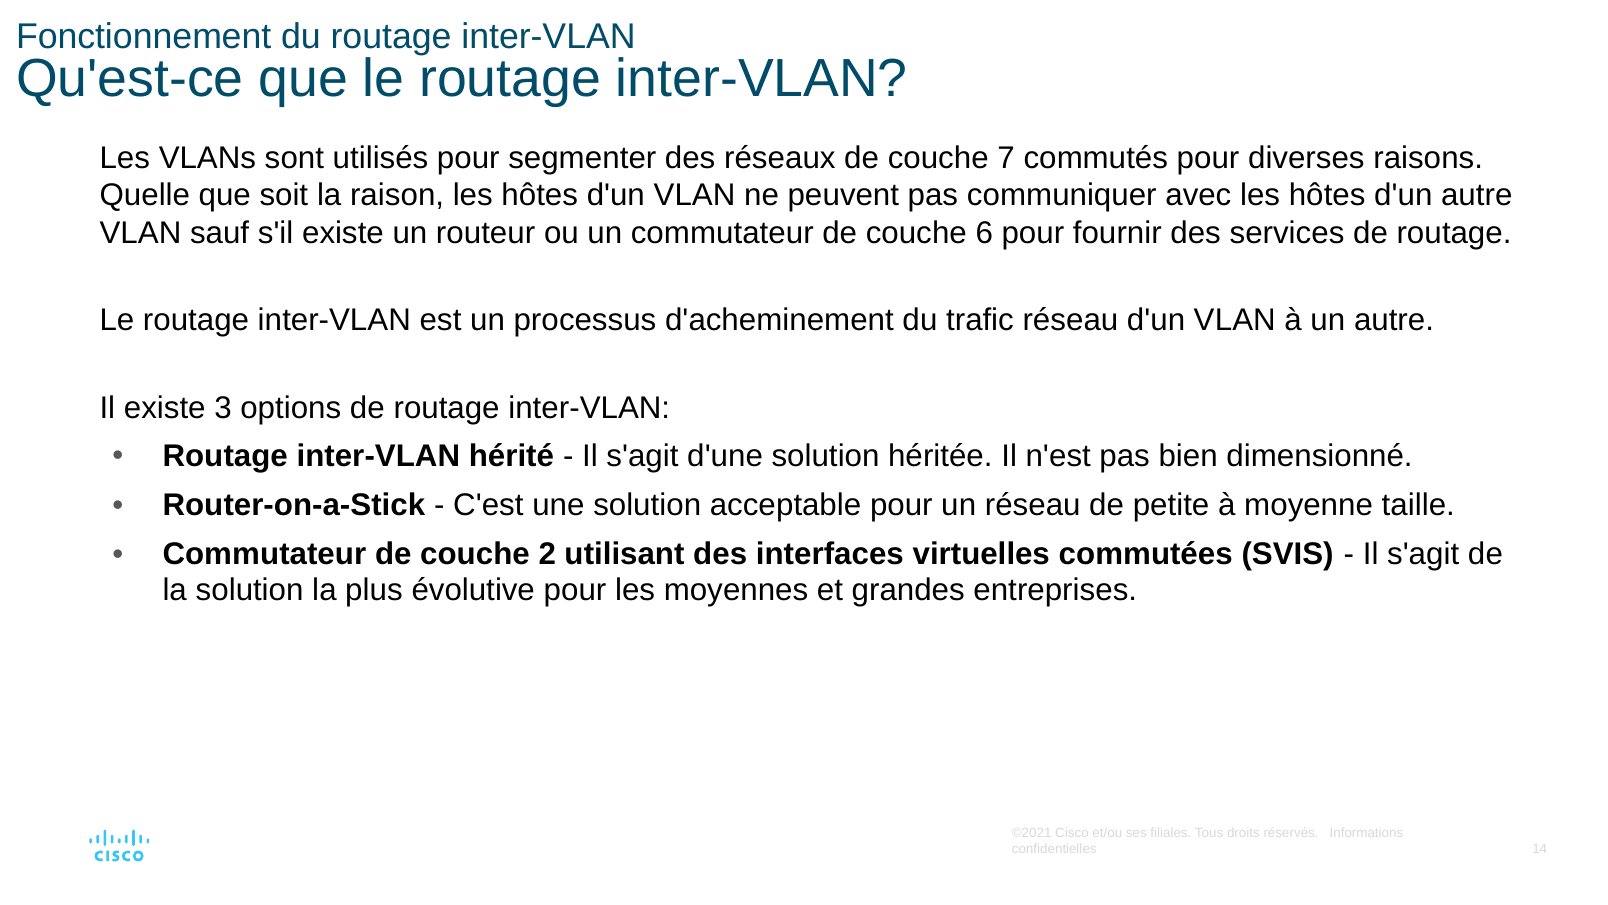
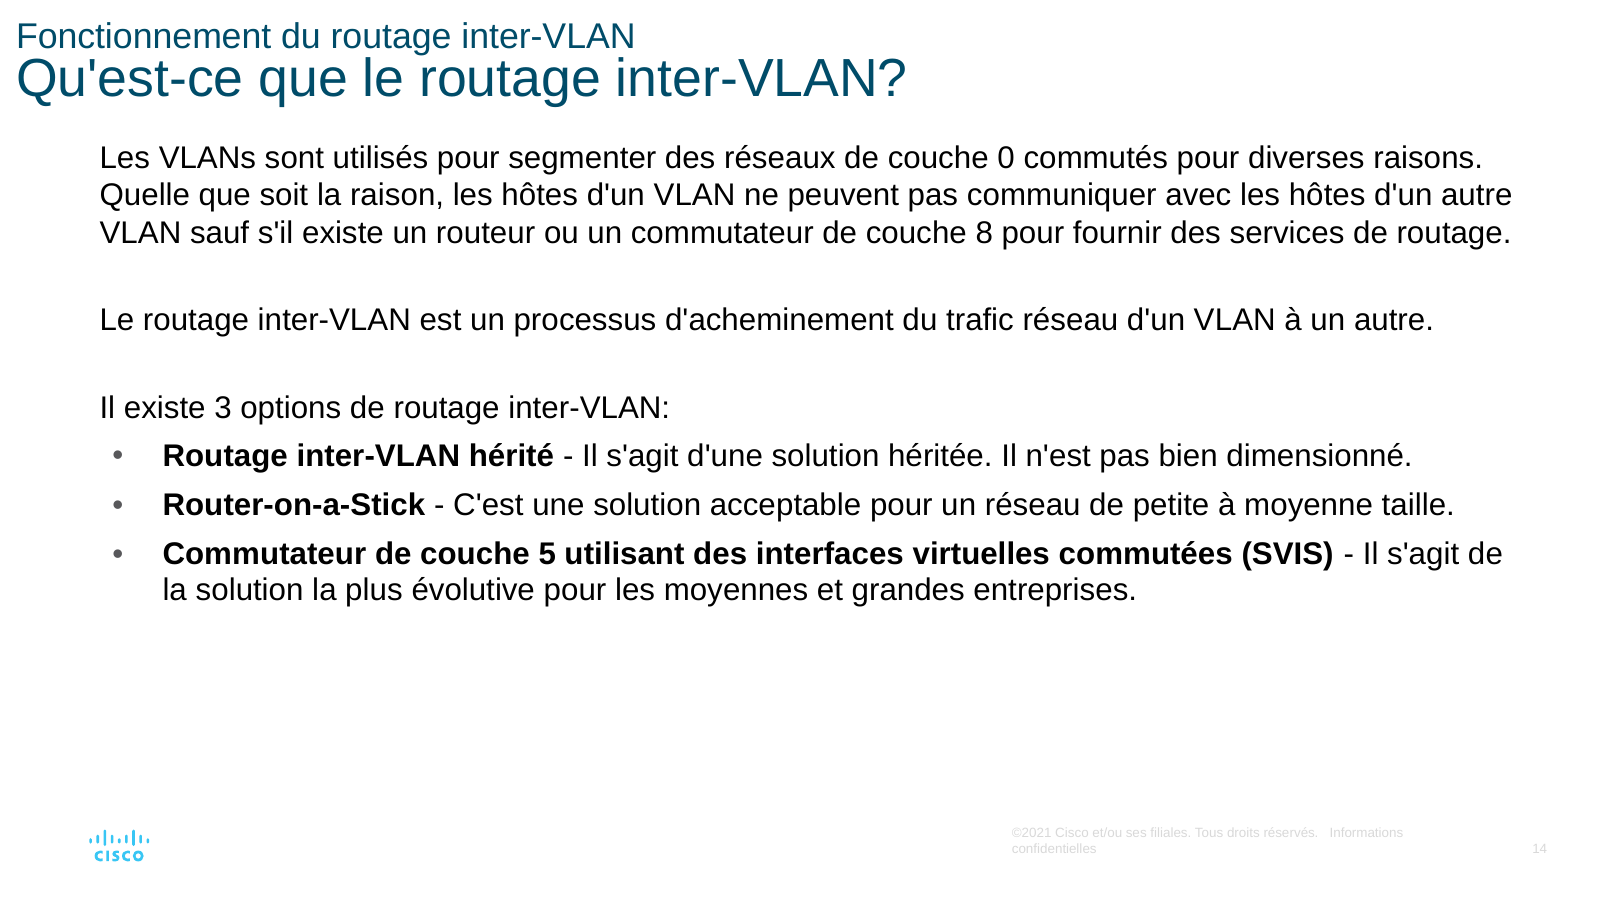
7: 7 -> 0 (1006, 158)
6: 6 -> 8 (984, 233)
2: 2 -> 5 (547, 554)
